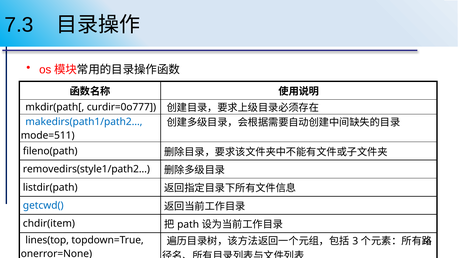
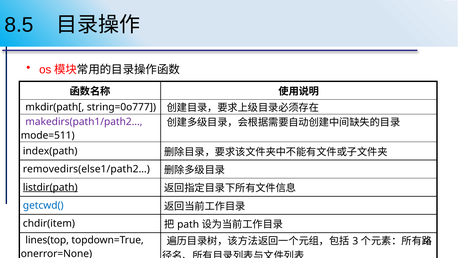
7.3: 7.3 -> 8.5 (19, 25)
curdir=0o777: curdir=0o777 -> string=0o777 (121, 107)
makedirs(path1/path2… colour: blue -> purple (84, 122)
fileno(path: fileno(path -> index(path (50, 151)
removedirs(style1/path2…: removedirs(style1/path2… -> removedirs(else1/path2… (86, 169)
listdir(path underline: none -> present (50, 187)
